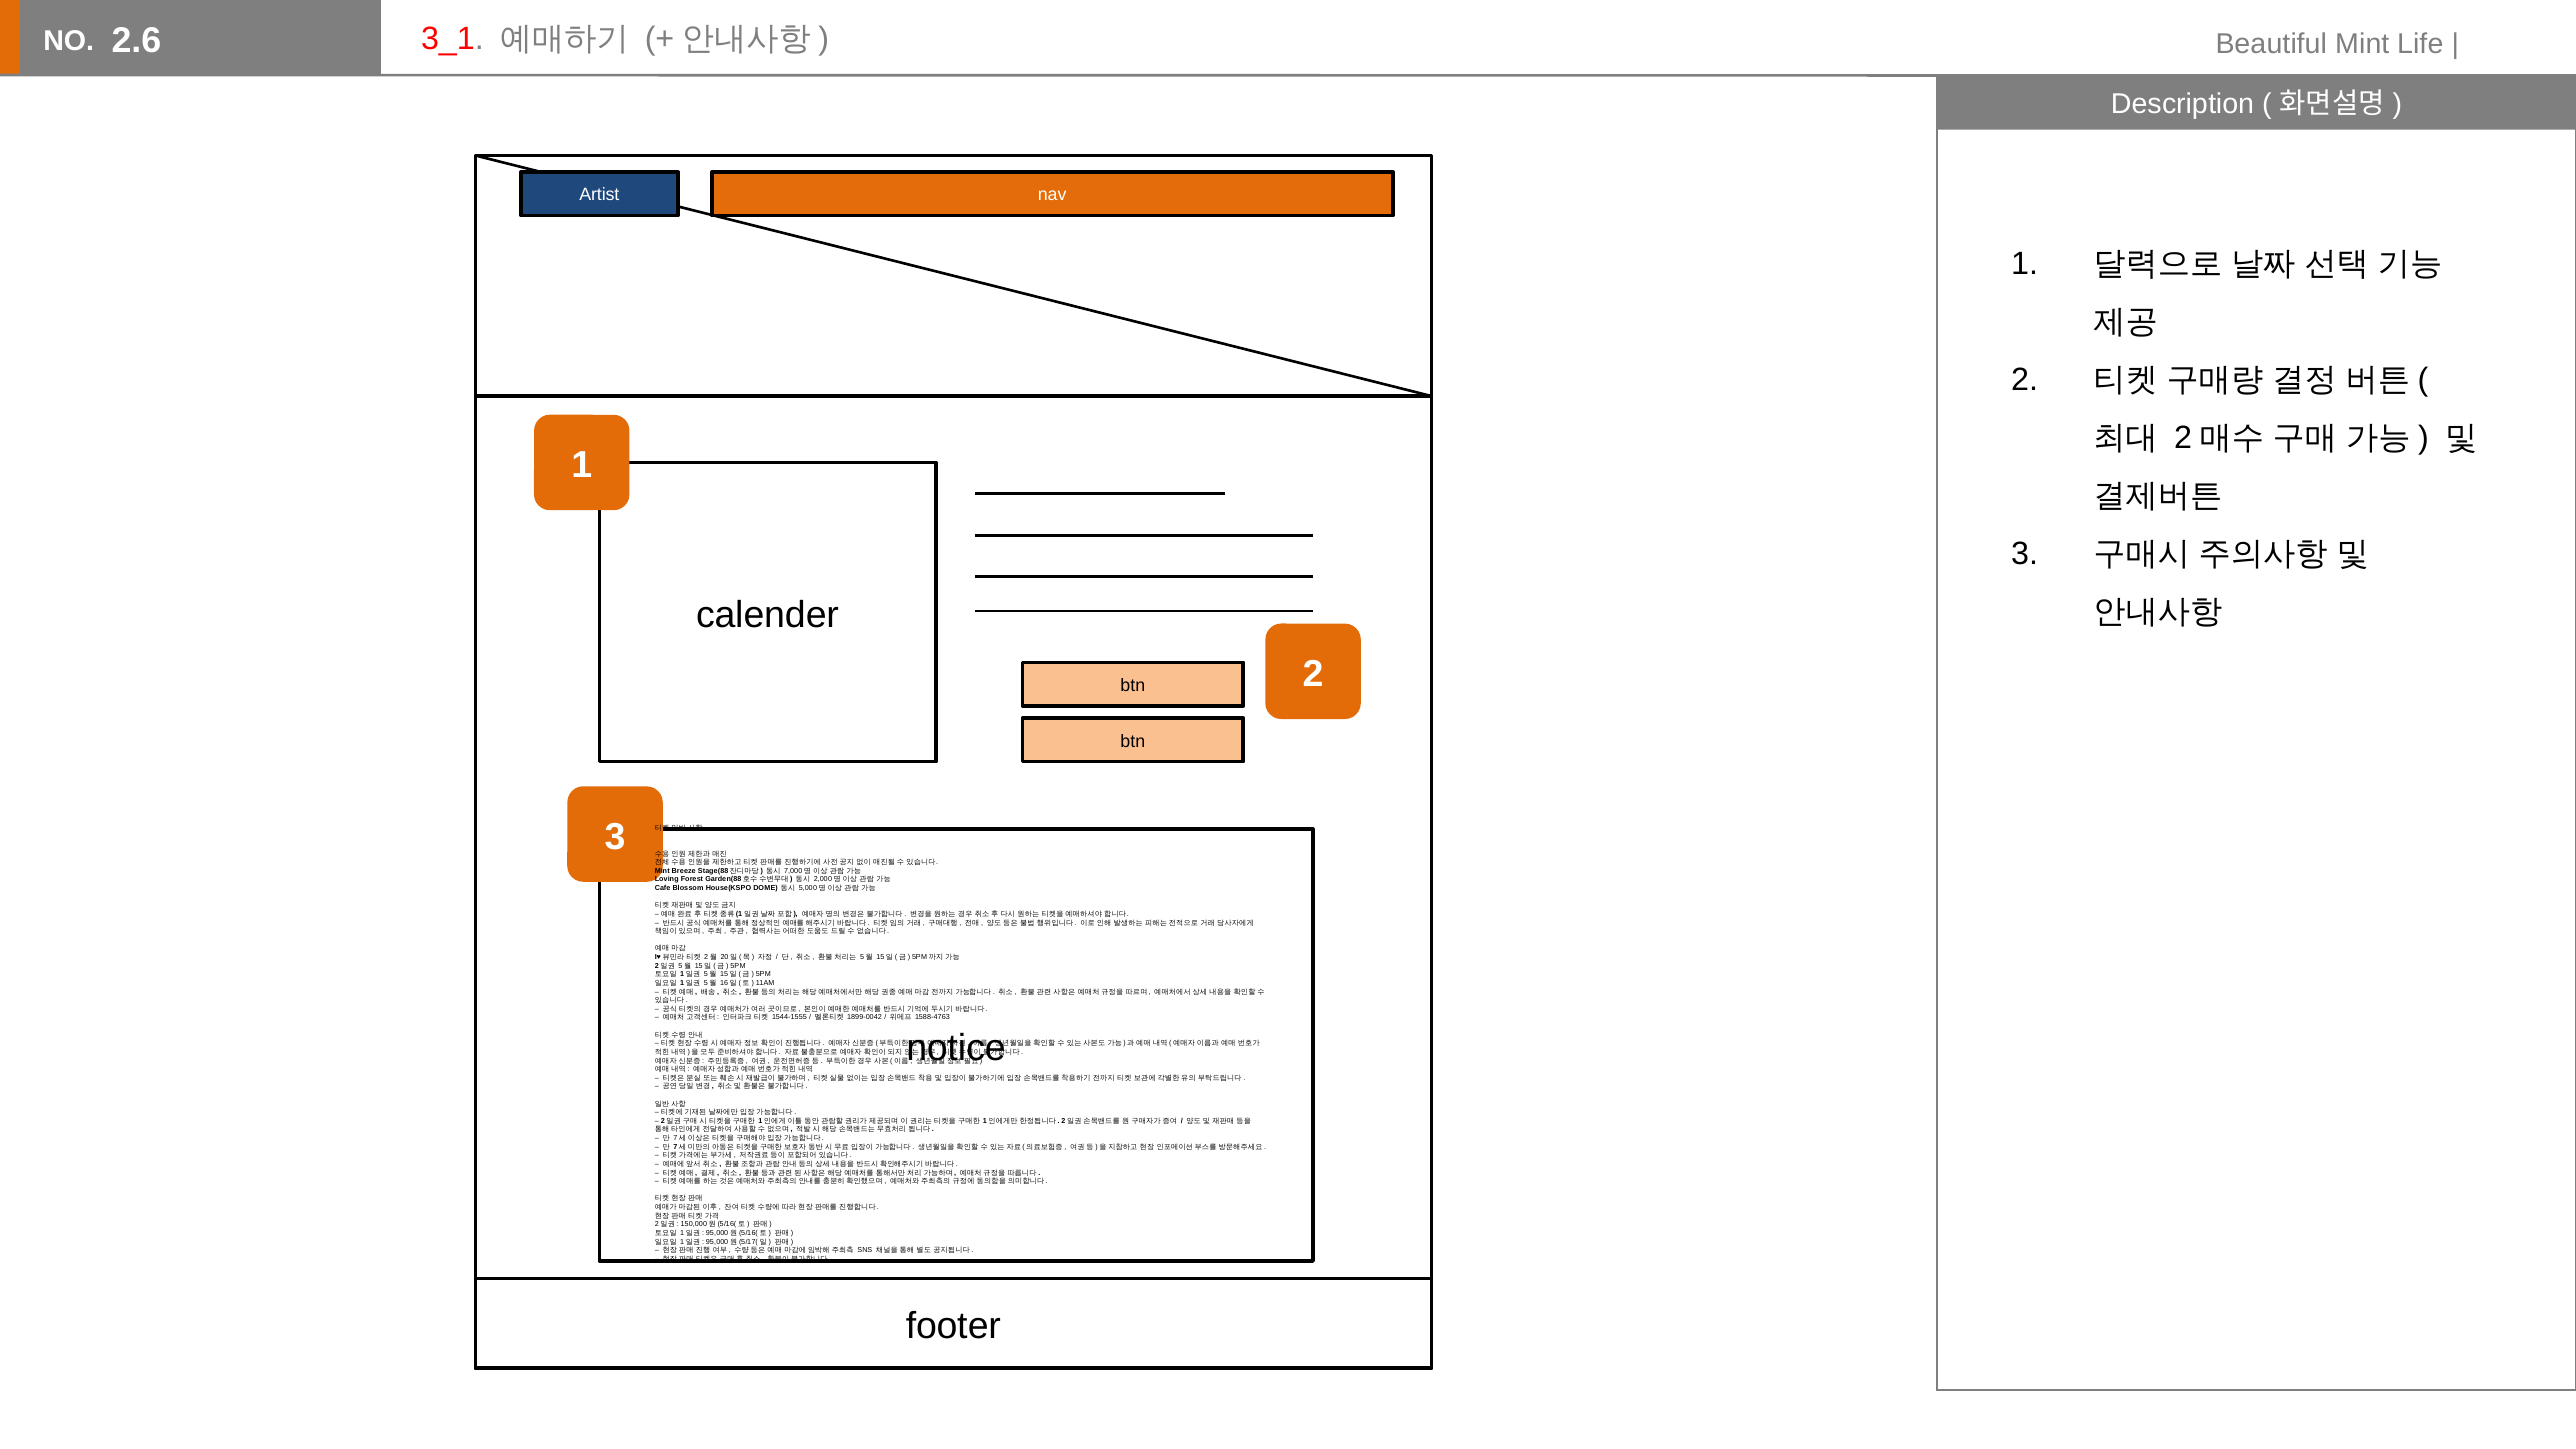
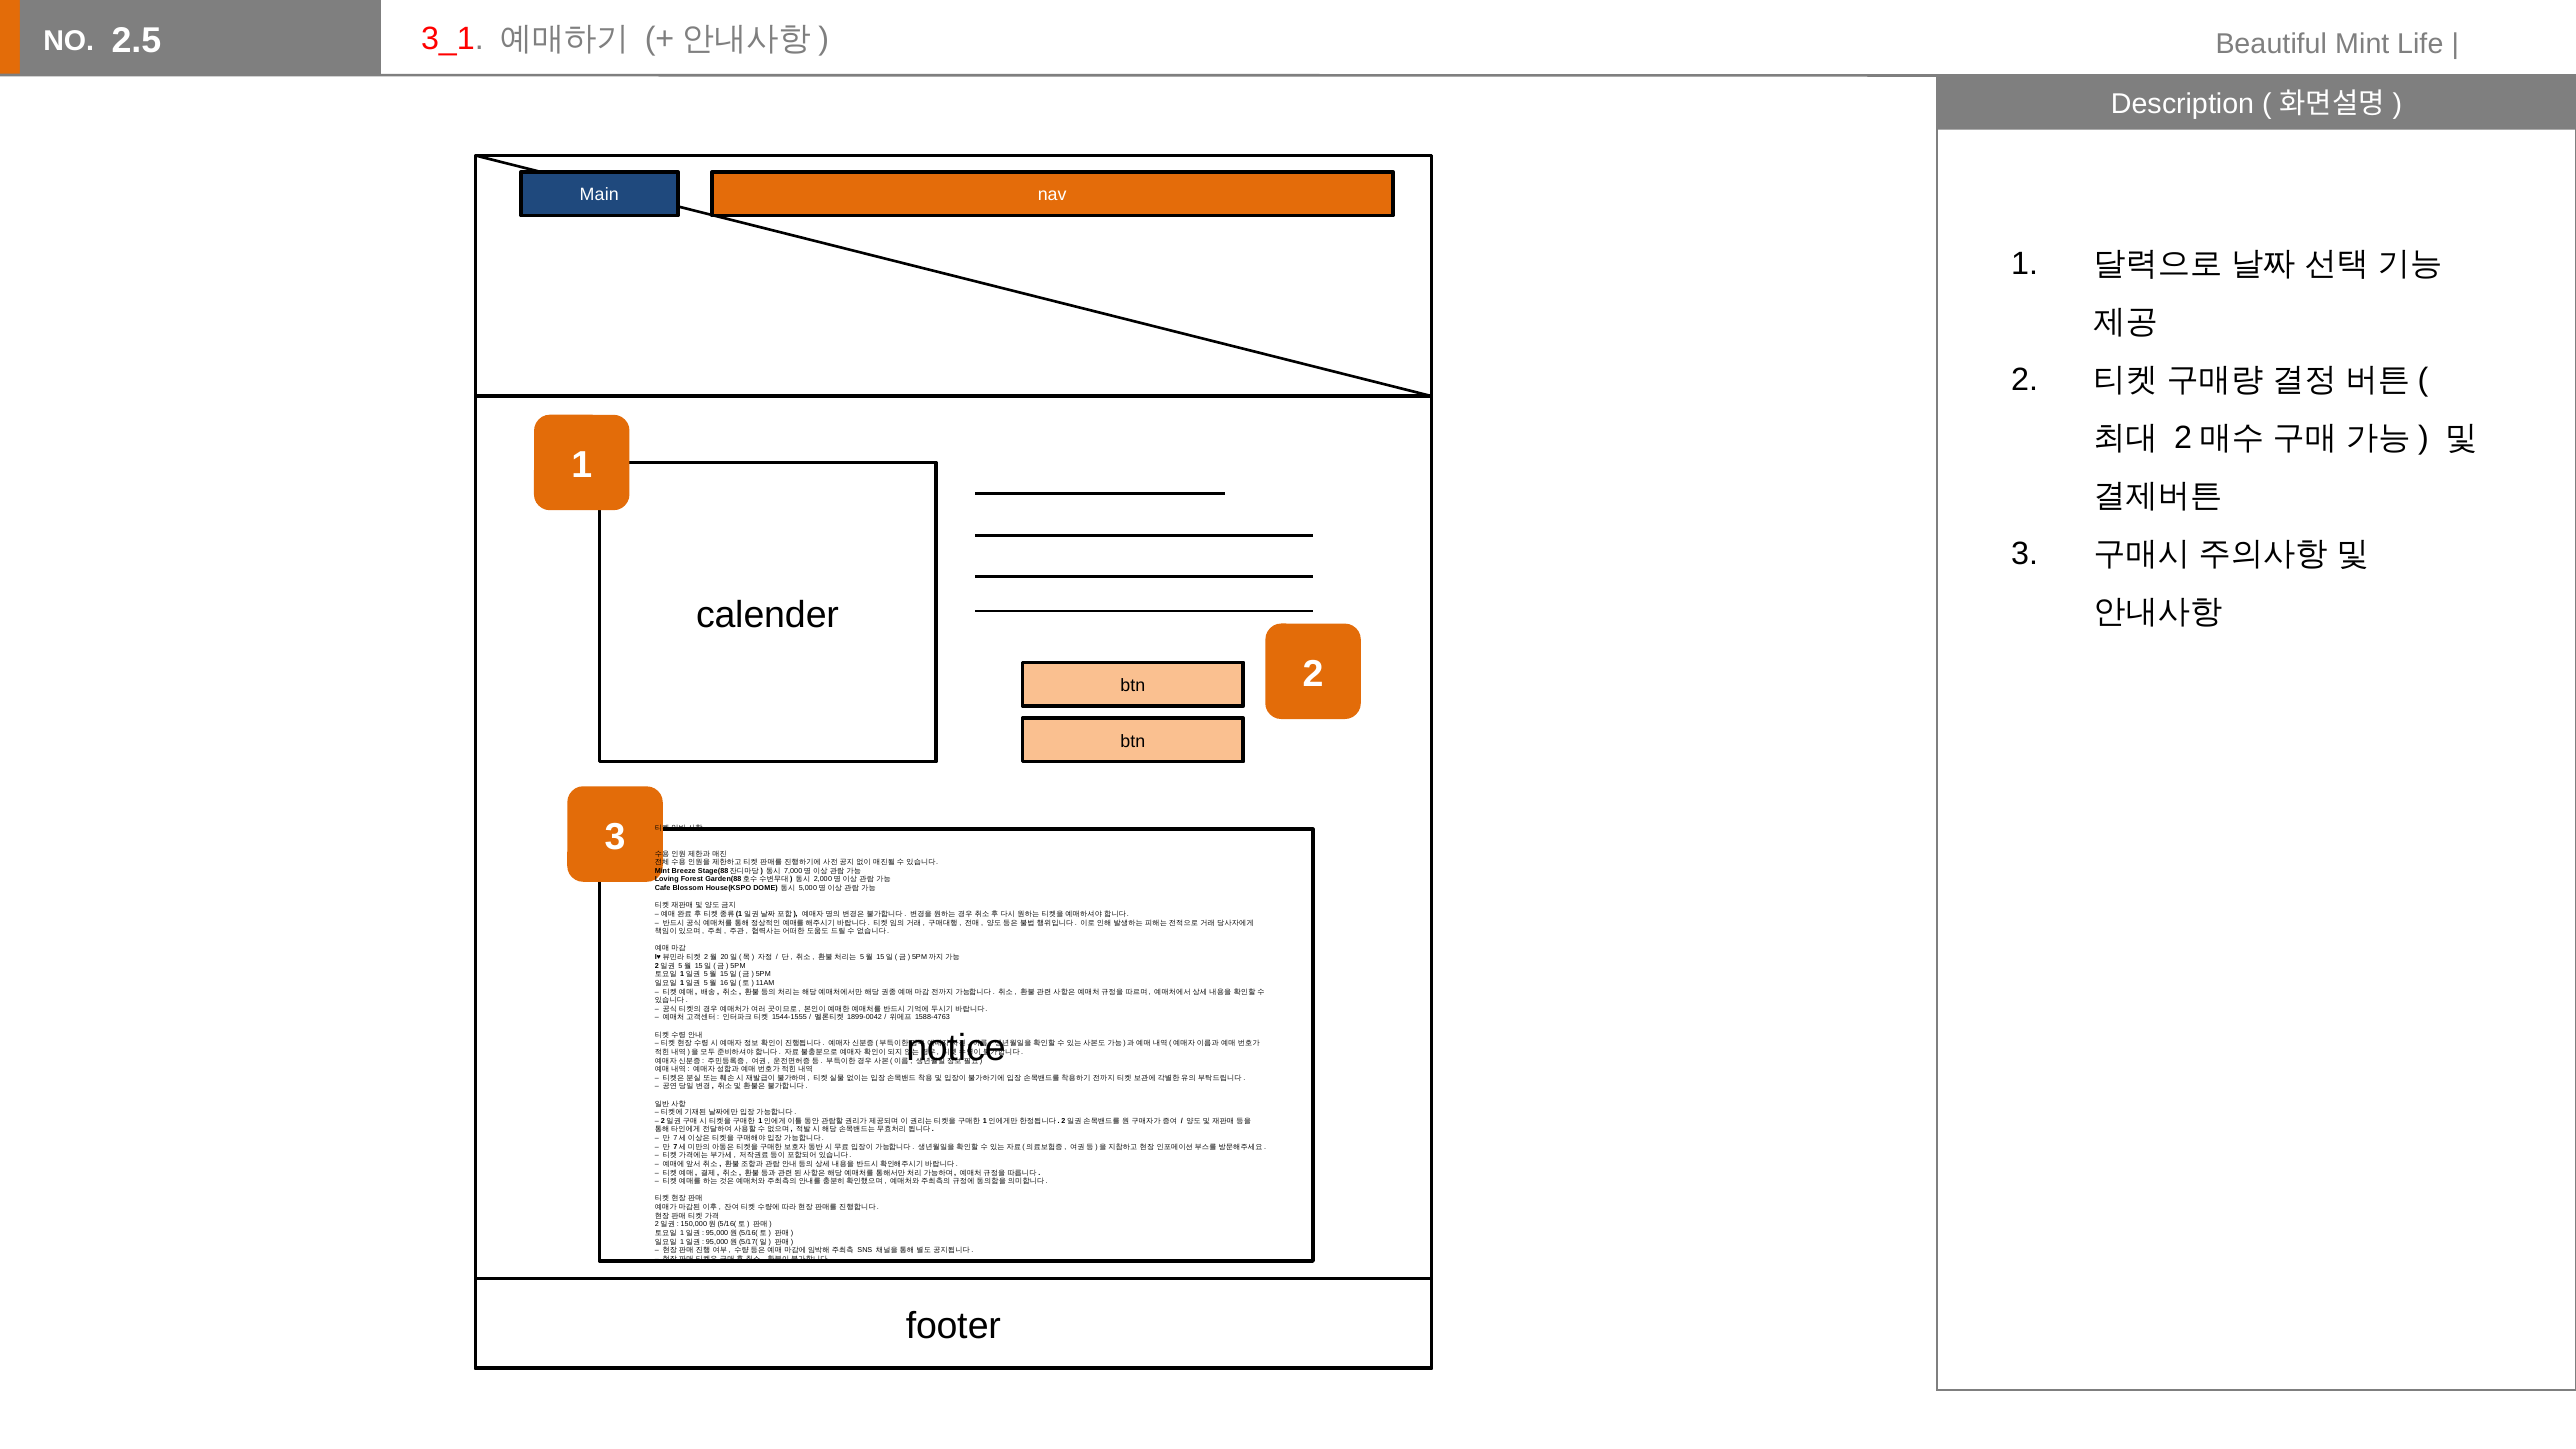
2.6: 2.6 -> 2.5 (136, 40)
Artist: Artist -> Main (599, 195)
